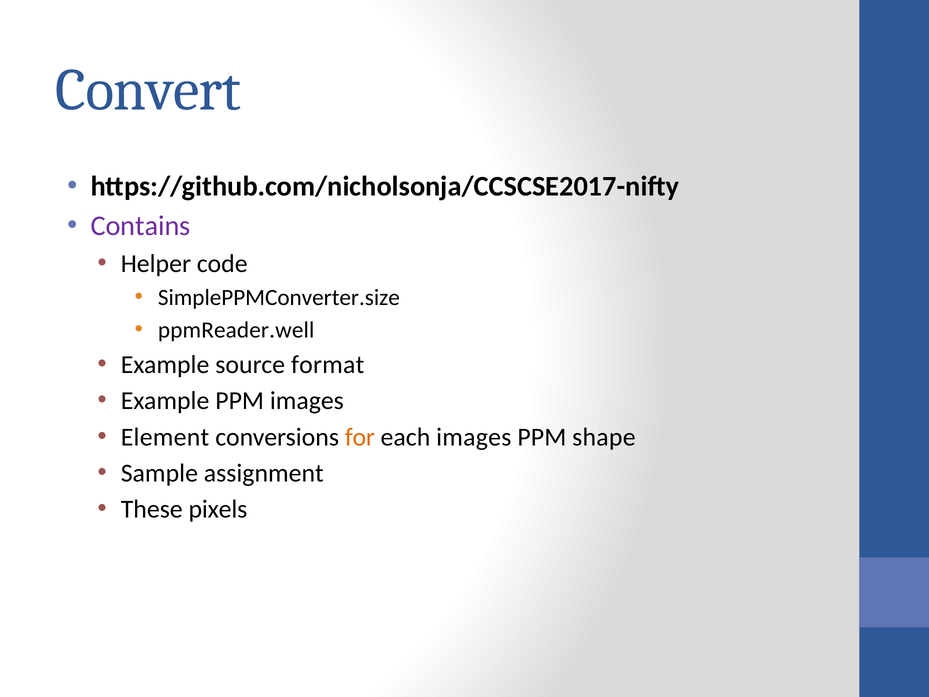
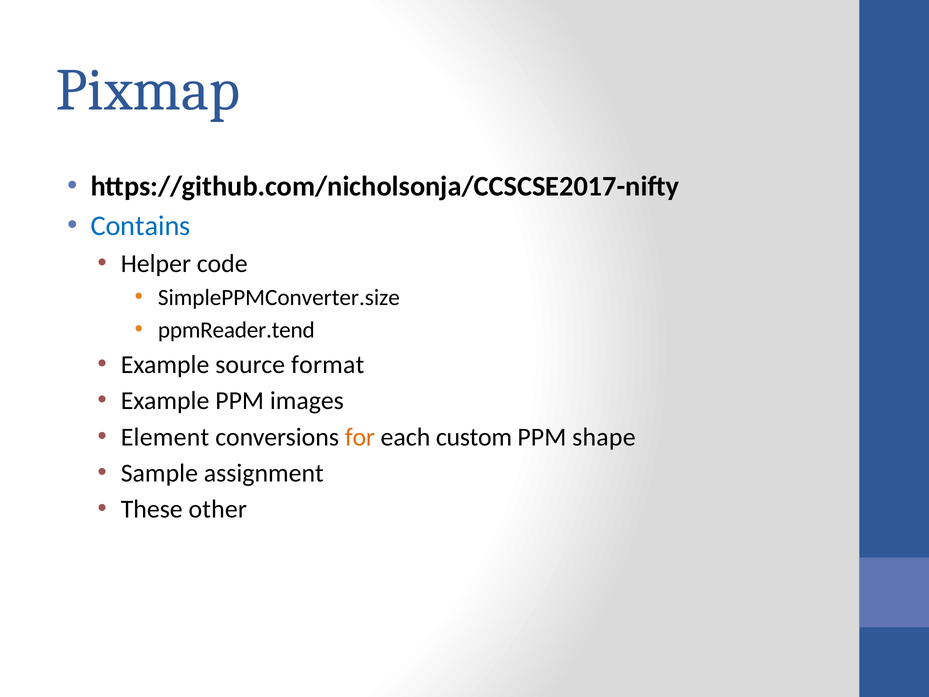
Convert: Convert -> Pixmap (148, 90)
Contains colour: purple -> blue (141, 226)
ppmReader.well: ppmReader.well -> ppmReader.tend (236, 330)
each images: images -> custom (474, 437)
pixels: pixels -> other (218, 509)
